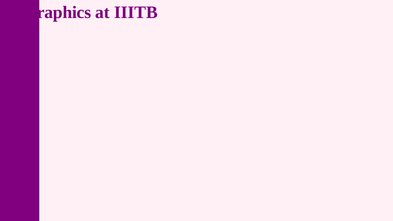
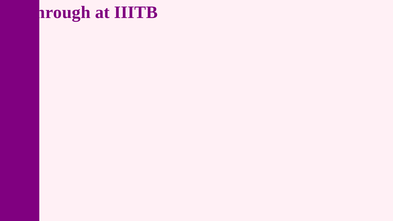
Graphics: Graphics -> Through (57, 12)
